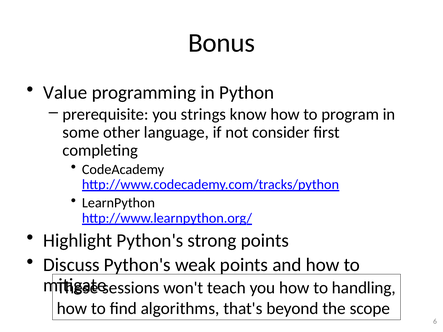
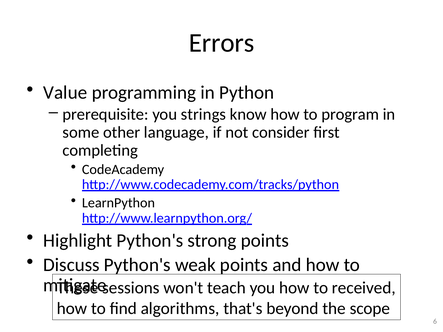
Bonus: Bonus -> Errors (222, 43)
handling: handling -> received (364, 288)
